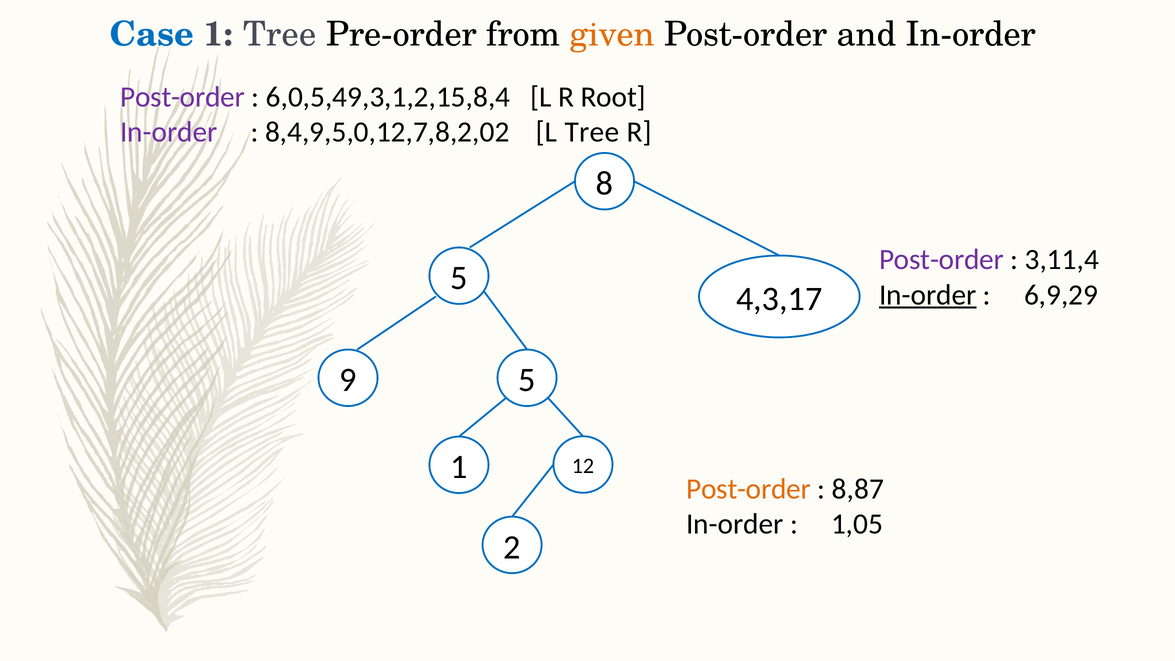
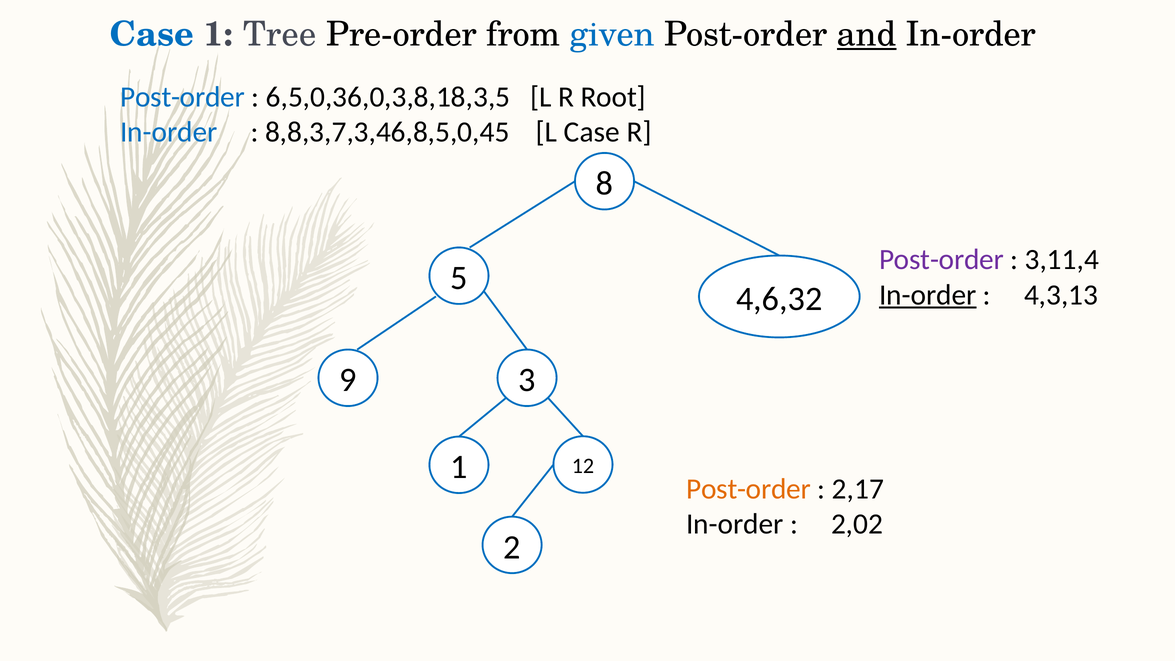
given colour: orange -> blue (612, 34)
and underline: none -> present (867, 34)
Post-order colour: purple -> blue (183, 97)
6,0,5,49,3,1,2,15,8,4: 6,0,5,49,3,1,2,15,8,4 -> 6,5,0,36,0,3,8,18,3,5 (388, 97)
In-order colour: purple -> blue (169, 132)
8,4,9,5,0,12,7,8,2,02: 8,4,9,5,0,12,7,8,2,02 -> 8,8,3,7,3,46,8,5,0,45 (387, 132)
L Tree: Tree -> Case (592, 132)
6,9,29: 6,9,29 -> 4,3,13 (1061, 295)
4,3,17: 4,3,17 -> 4,6,32 (779, 299)
9 5: 5 -> 3 (527, 380)
8,87: 8,87 -> 2,17 (858, 489)
1,05: 1,05 -> 2,02 (857, 524)
